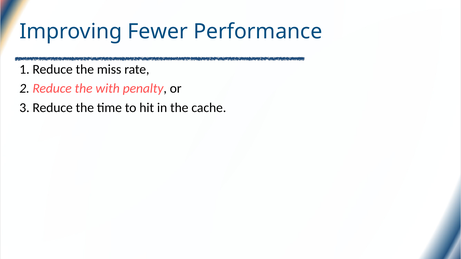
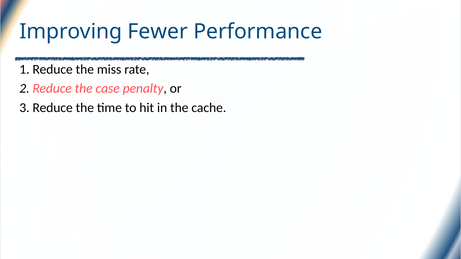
with: with -> case (108, 89)
